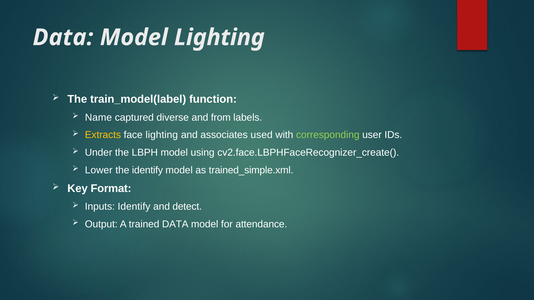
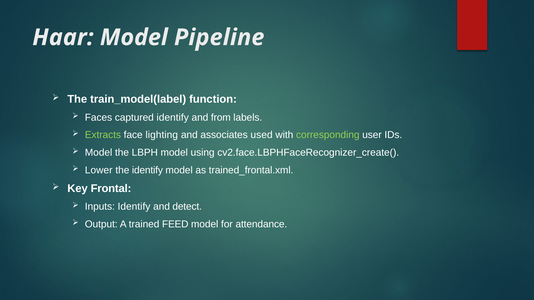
Data: Data -> Haar (63, 37)
Model Lighting: Lighting -> Pipeline (219, 37)
Name: Name -> Faces (98, 118)
captured diverse: diverse -> identify (173, 118)
Extracts colour: yellow -> light green (103, 135)
Under: Under -> Model (99, 153)
trained_simple.xml: trained_simple.xml -> trained_frontal.xml (251, 170)
Format: Format -> Frontal (111, 189)
trained DATA: DATA -> FEED (175, 224)
